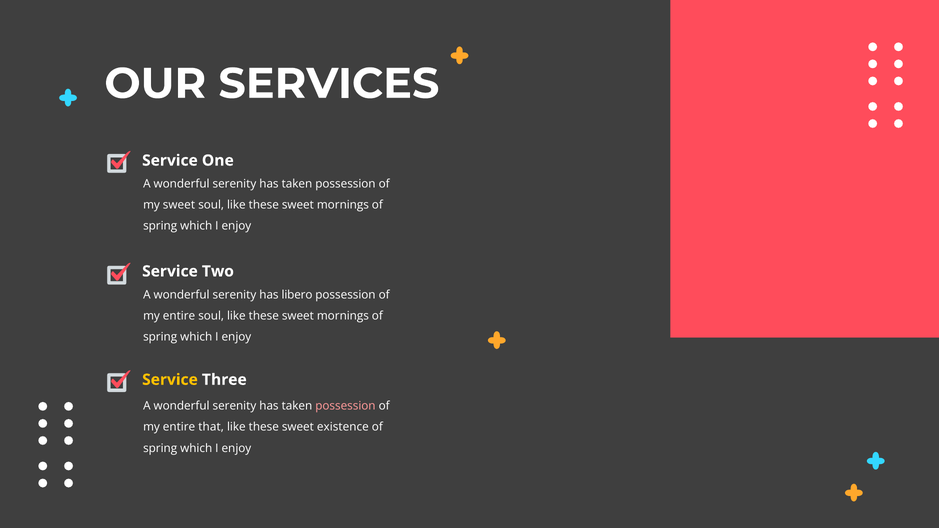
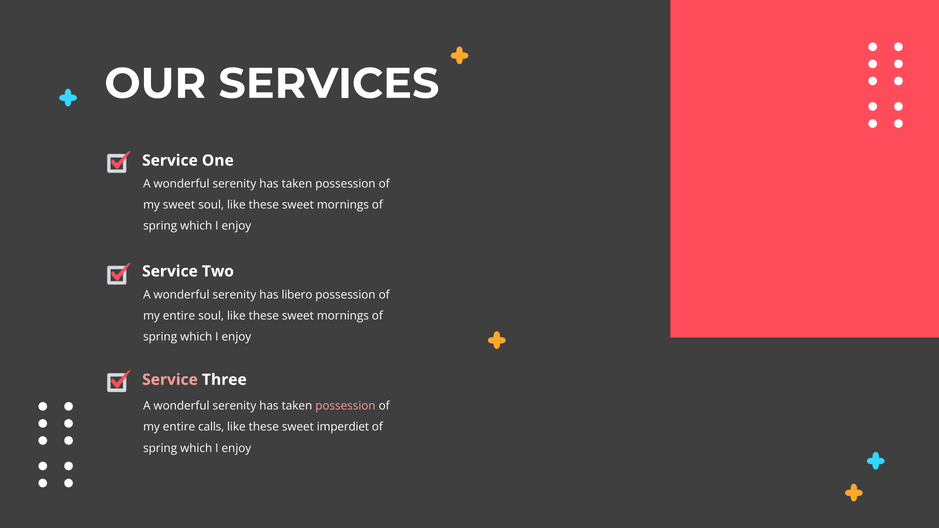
Service colour: yellow -> pink (170, 380)
that: that -> calls (211, 427)
existence: existence -> imperdiet (343, 427)
